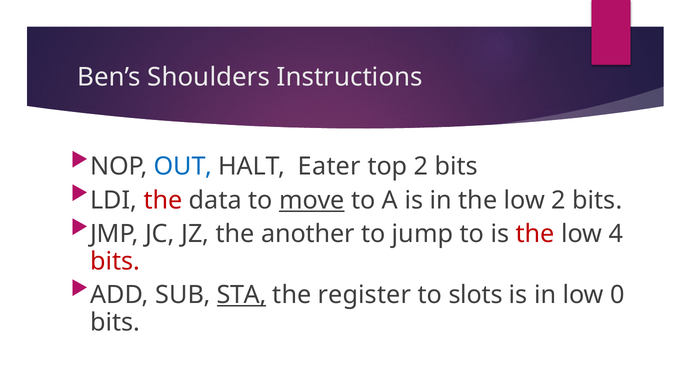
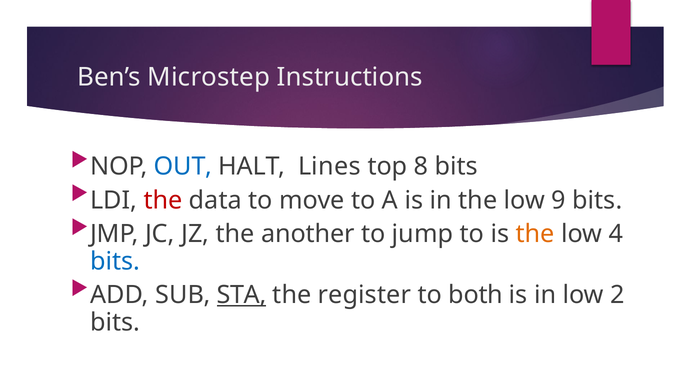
Shoulders: Shoulders -> Microstep (209, 77)
Eater: Eater -> Lines (329, 167)
top 2: 2 -> 8 (421, 167)
move underline: present -> none (312, 200)
low 2: 2 -> 9 (559, 200)
the colour: red -> orange (535, 234)
bits colour: red -> blue (115, 261)
slots: slots -> both (476, 295)
0: 0 -> 2 (617, 295)
